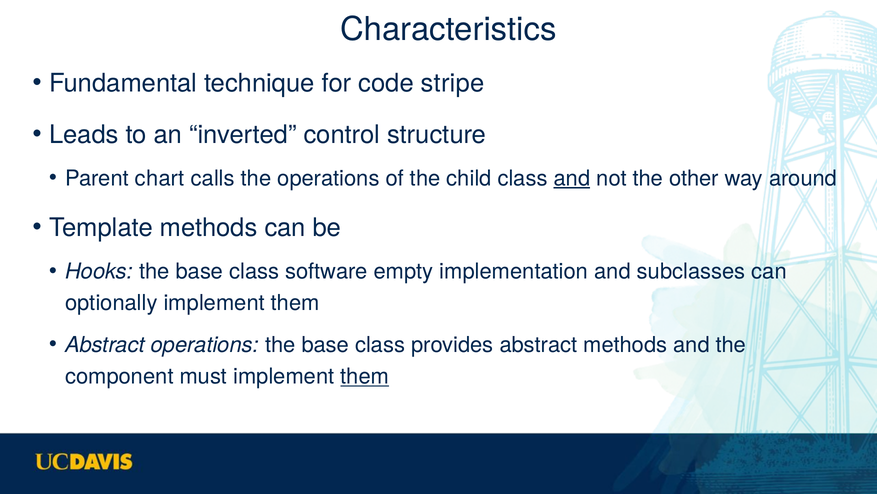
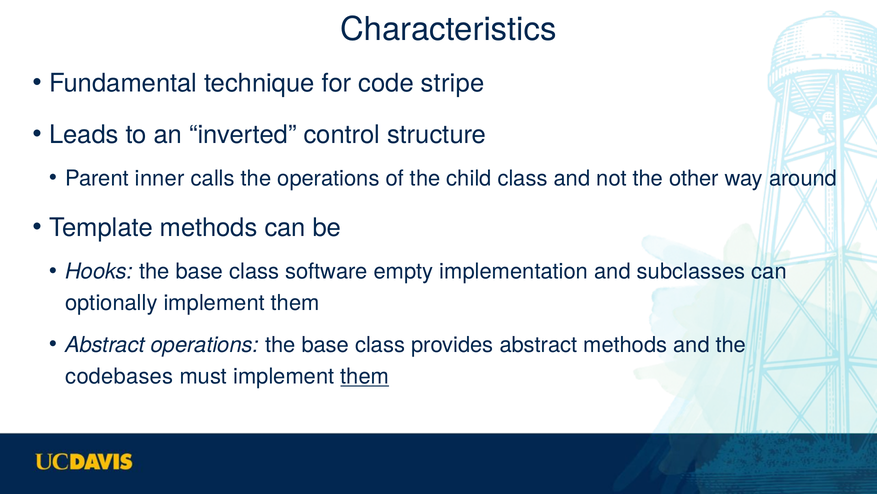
chart: chart -> inner (160, 178)
and underline: present -> none (572, 178)
component: component -> codebases (119, 376)
